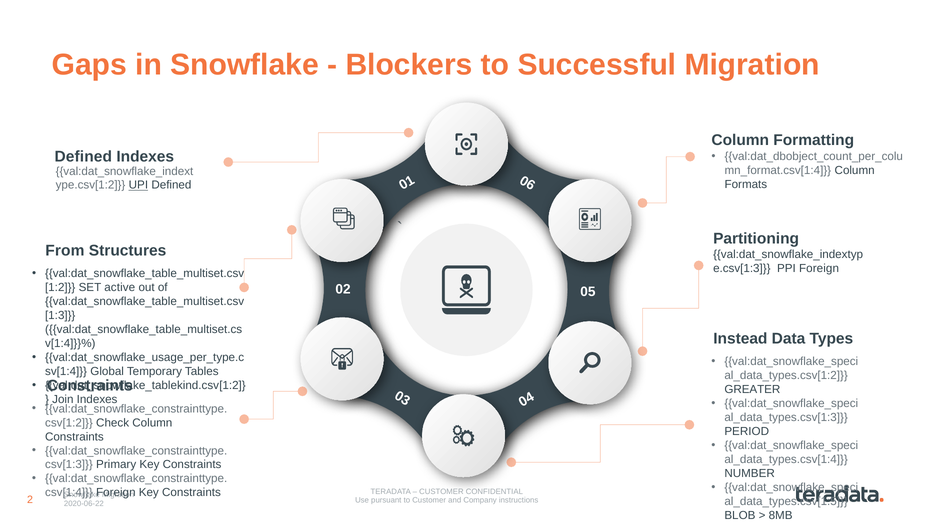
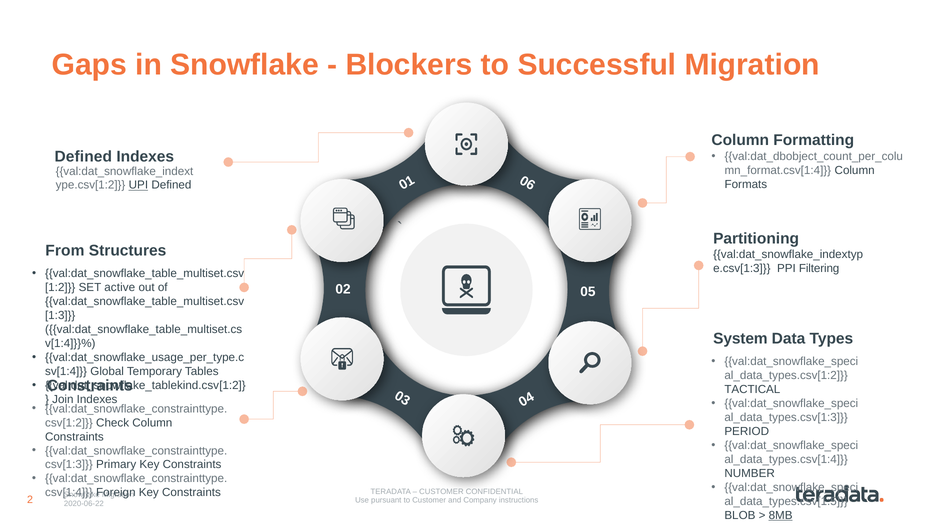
PPI Foreign: Foreign -> Filtering (819, 269)
Instead: Instead -> System (740, 339)
GREATER: GREATER -> TACTICAL (752, 390)
8MB underline: none -> present (781, 516)
